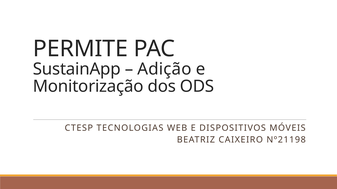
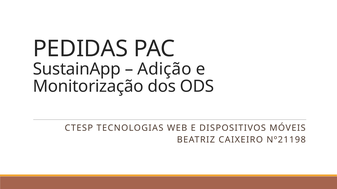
PERMITE: PERMITE -> PEDIDAS (80, 49)
